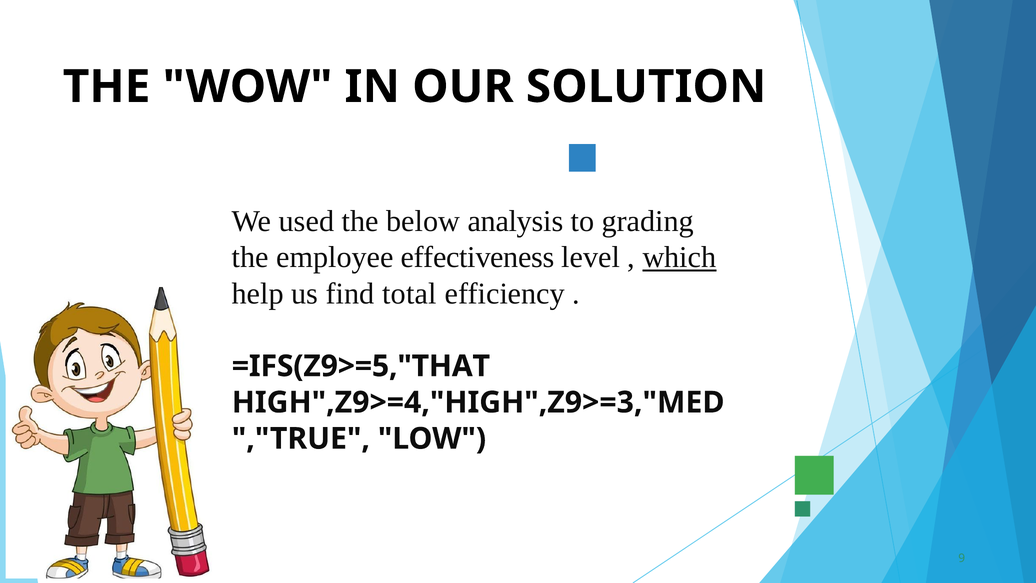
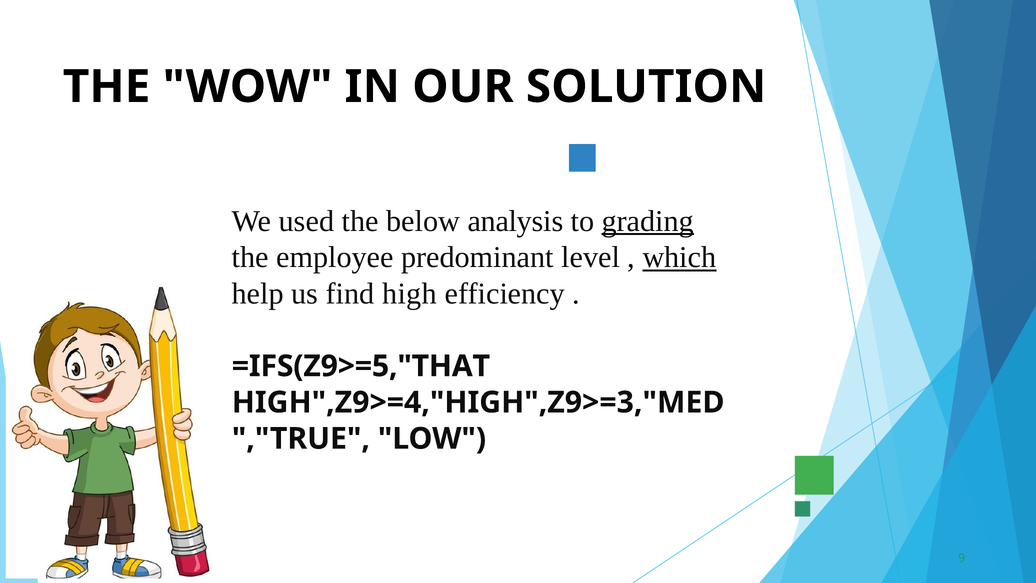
grading underline: none -> present (648, 221)
effectiveness: effectiveness -> predominant (477, 257)
total: total -> high (409, 294)
